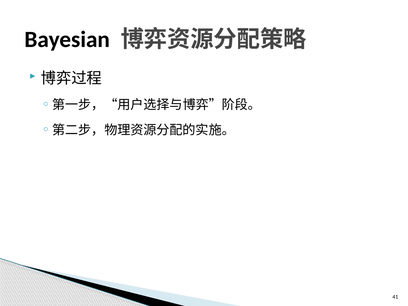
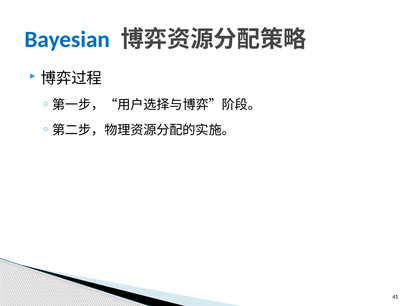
Bayesian colour: black -> blue (67, 39)
